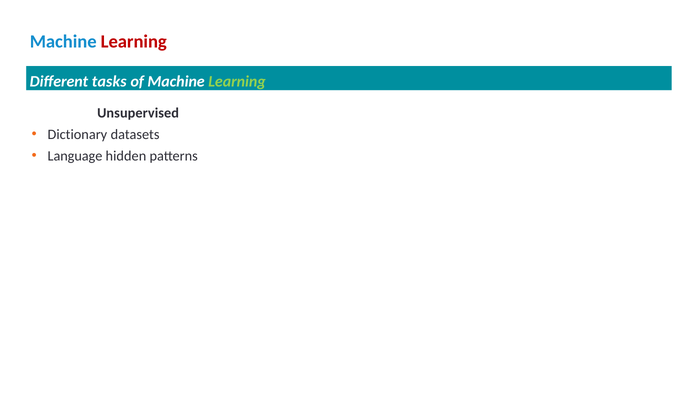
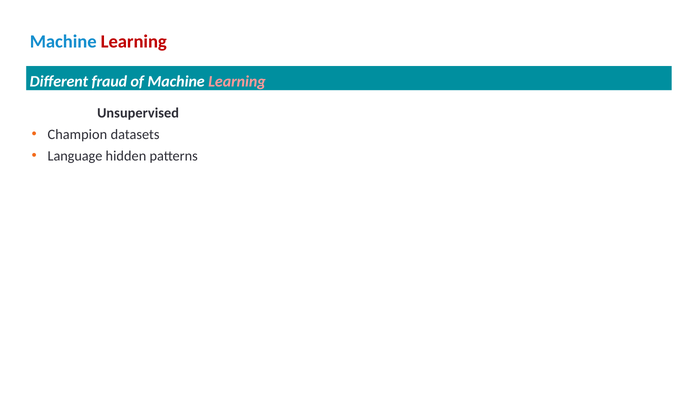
tasks: tasks -> fraud (109, 82)
Learning colour: light green -> pink (237, 82)
Dictionary: Dictionary -> Champion (77, 134)
